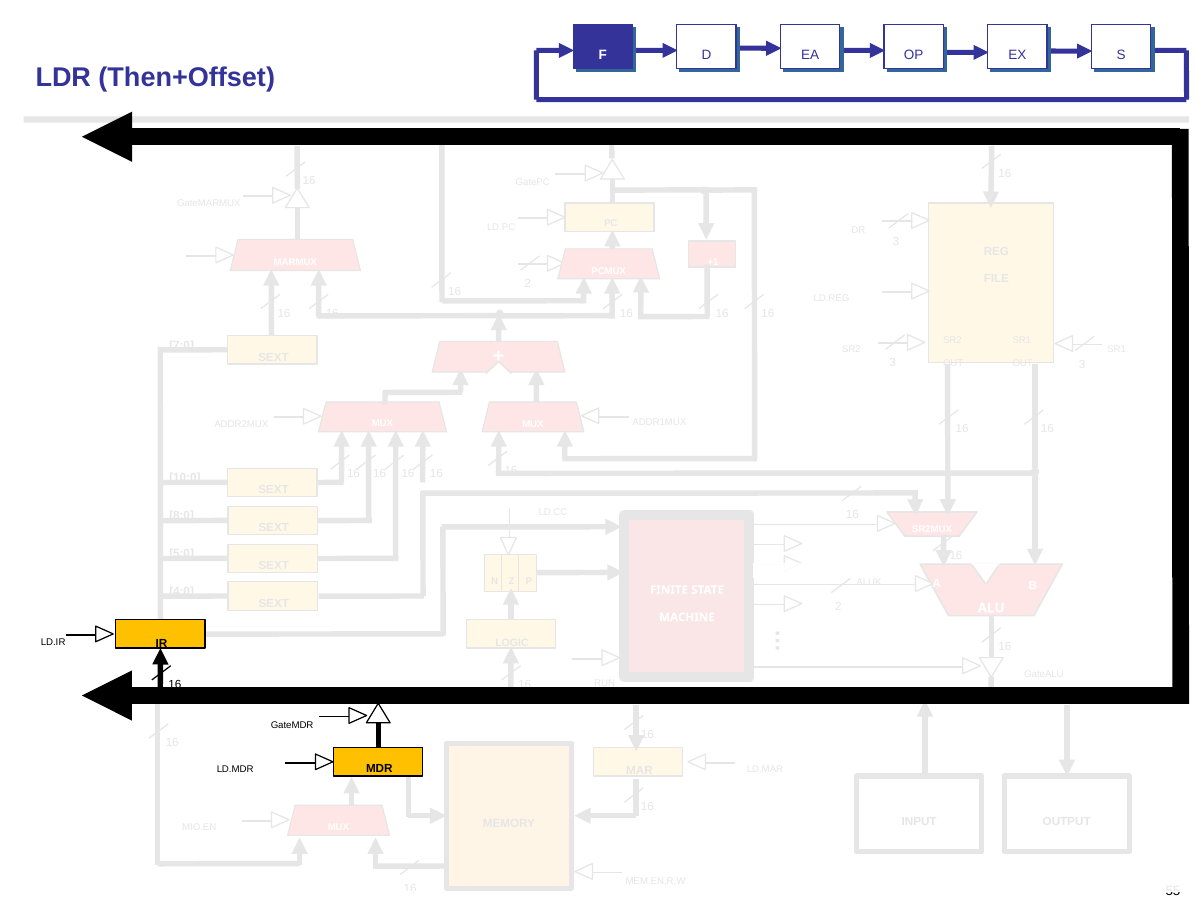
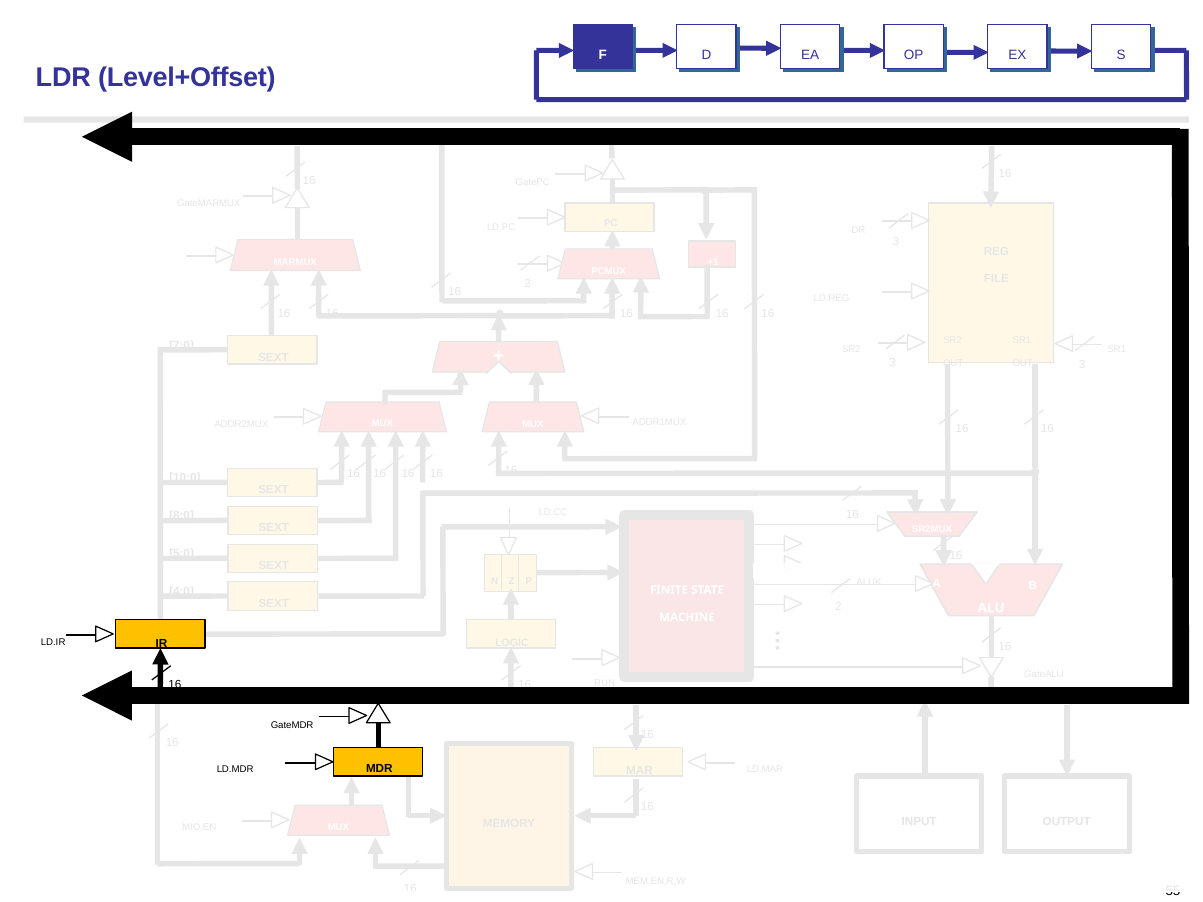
Then+Offset: Then+Offset -> Level+Offset (187, 77)
